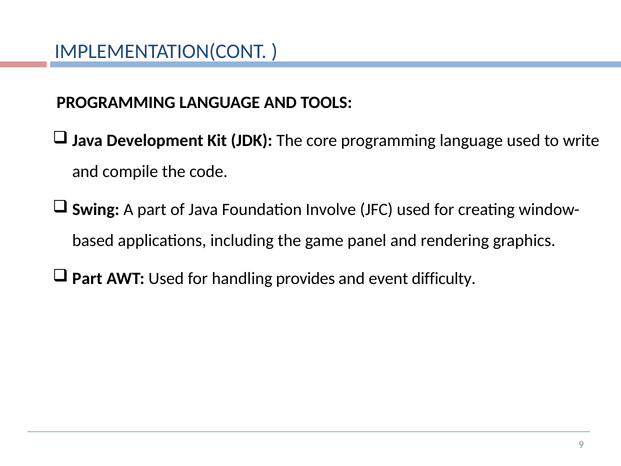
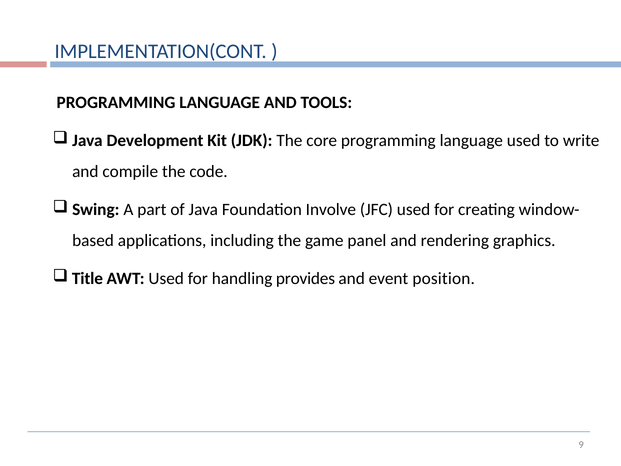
Part: Part -> Title (87, 279)
difficulty: difficulty -> position (444, 279)
